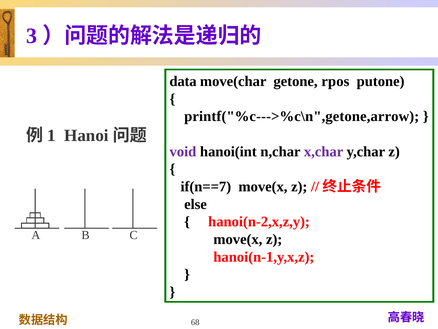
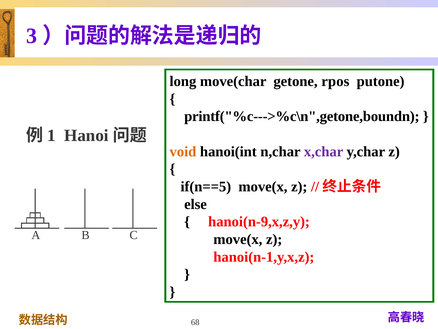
data: data -> long (183, 81)
printf("%c--->%c\n",getone,arrow: printf("%c--->%c\n",getone,arrow -> printf("%c--->%c\n",getone,boundn (302, 116)
void colour: purple -> orange (183, 151)
if(n==7: if(n==7 -> if(n==5 (206, 186)
hanoi(n-2,x,z,y: hanoi(n-2,x,z,y -> hanoi(n-9,x,z,y (259, 221)
